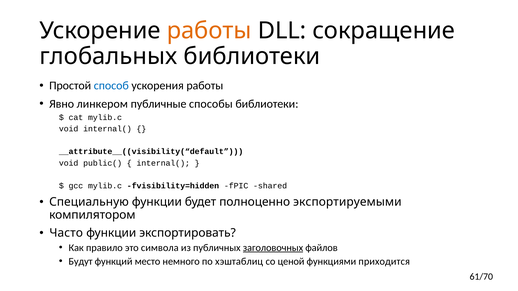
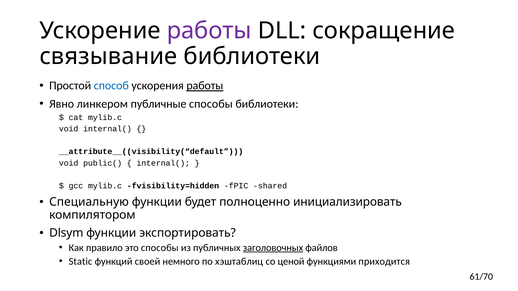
работы colour: orange -> purple (209, 31)
глобальных: глобальных -> cвязывание (108, 56)
работы underline: none -> present (205, 86)
экспортируемыми: экспортируемыми -> инициализировать (347, 202)
Часто: Часто -> Dlsym (66, 233)
это символа: символа -> способы (160, 248)
Будут: Будут -> Static (80, 262)
место: место -> своей (147, 262)
